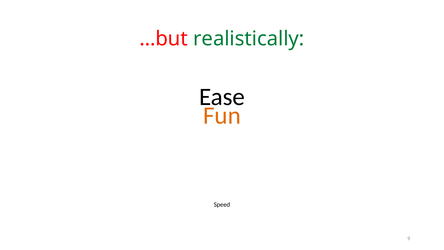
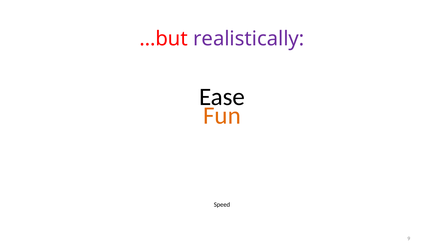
realistically colour: green -> purple (249, 39)
